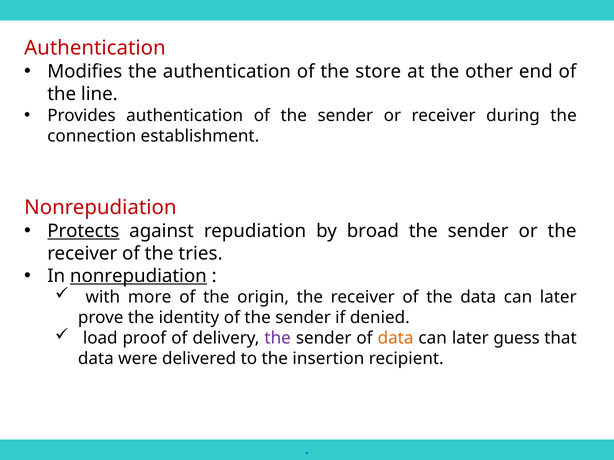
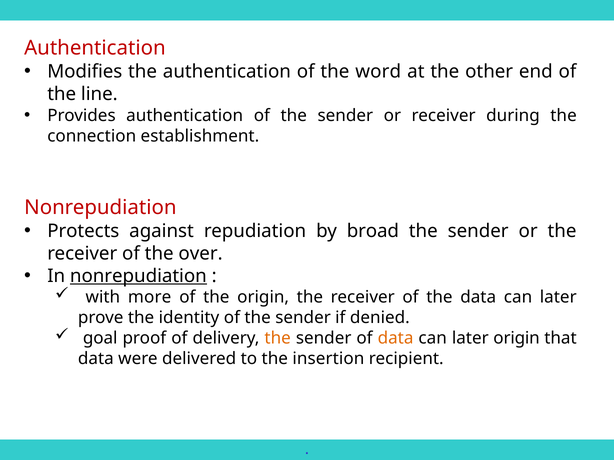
store: store -> word (378, 72)
Protects underline: present -> none (83, 231)
tries: tries -> over (201, 254)
load: load -> goal (100, 339)
the colour: purple -> orange (278, 339)
later guess: guess -> origin (517, 339)
